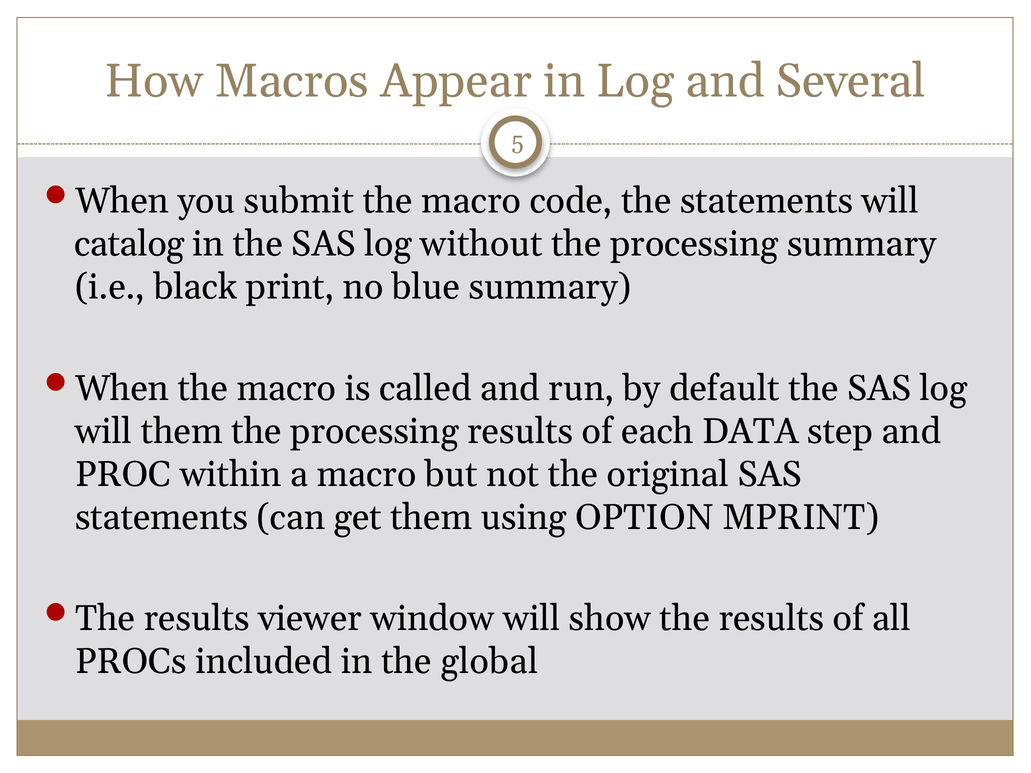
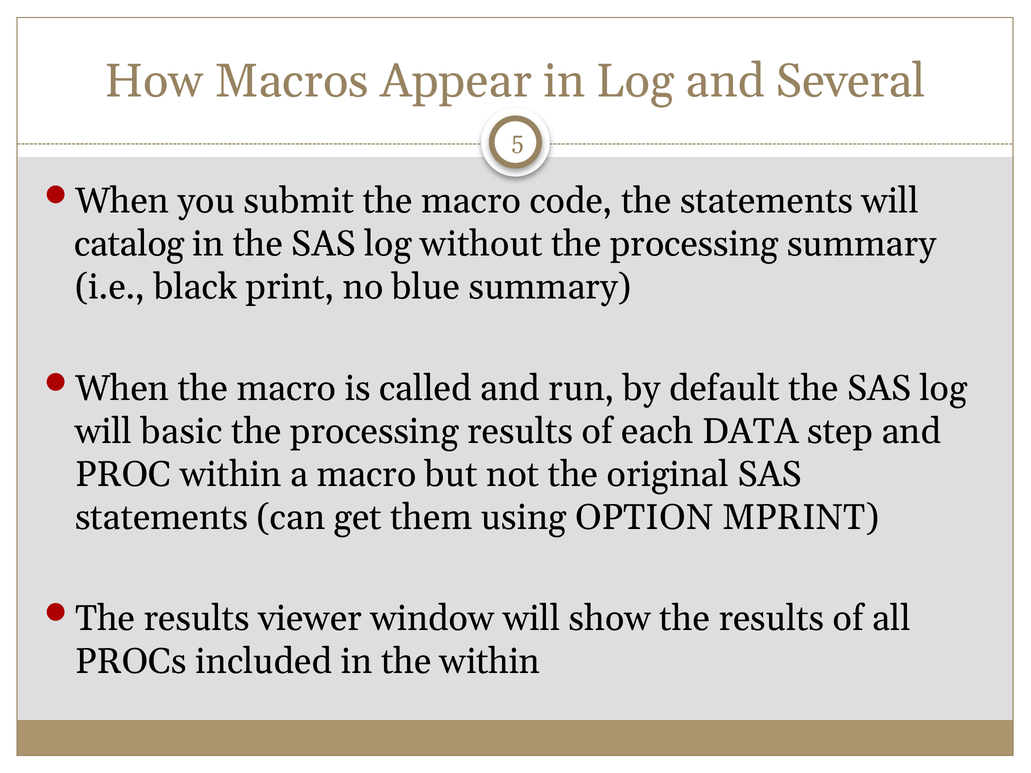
will them: them -> basic (182, 431)
the global: global -> within (490, 662)
